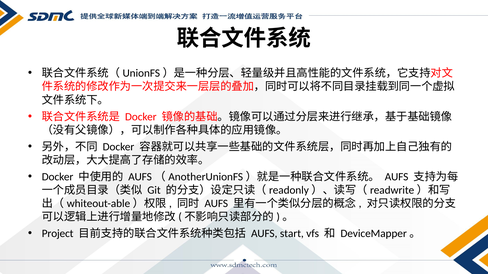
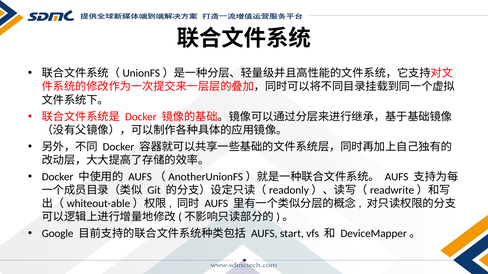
Project: Project -> Google (58, 234)
